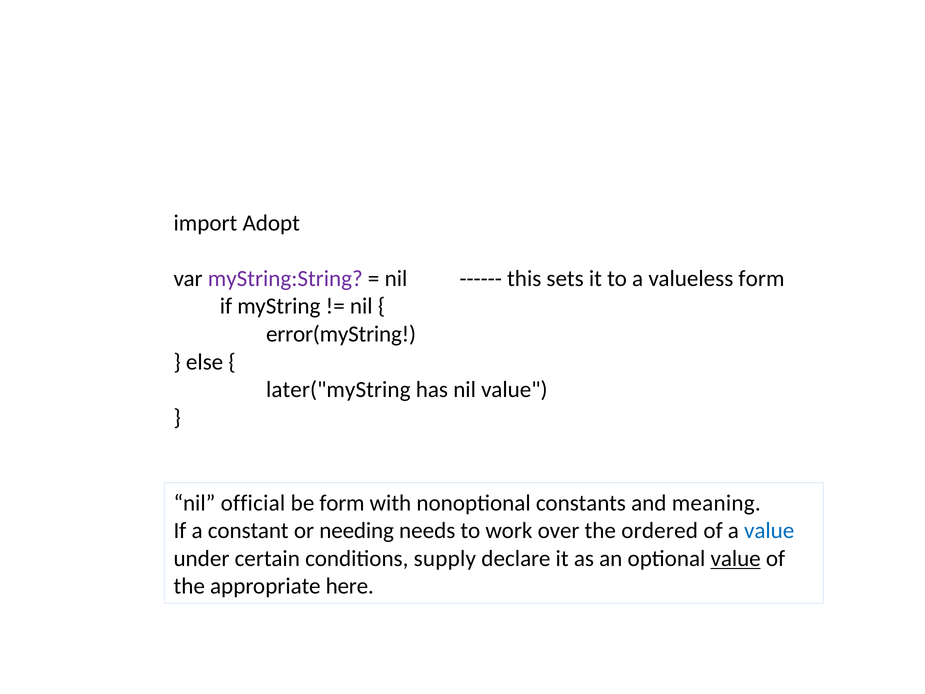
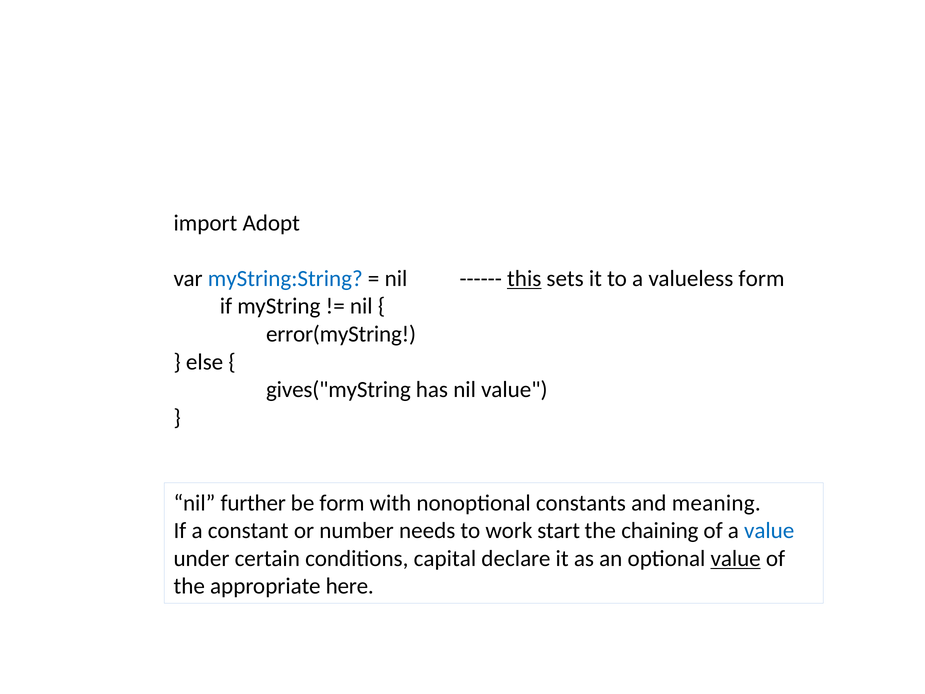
myString:String colour: purple -> blue (285, 278)
this underline: none -> present (524, 278)
later("myString: later("myString -> gives("myString (338, 389)
official: official -> further (253, 503)
needing: needing -> number (357, 531)
over: over -> start (559, 531)
ordered: ordered -> chaining (660, 531)
supply: supply -> capital (445, 558)
